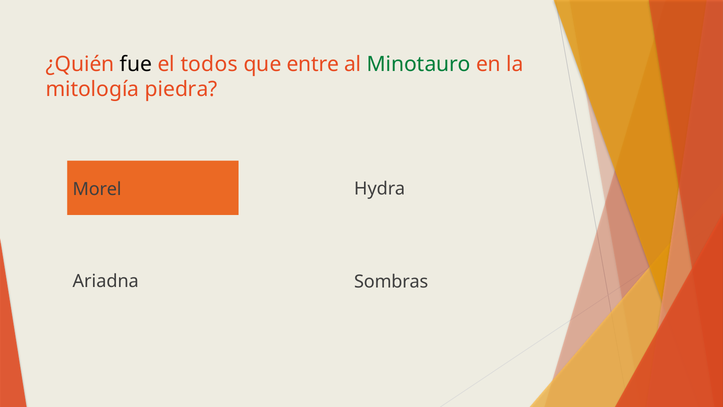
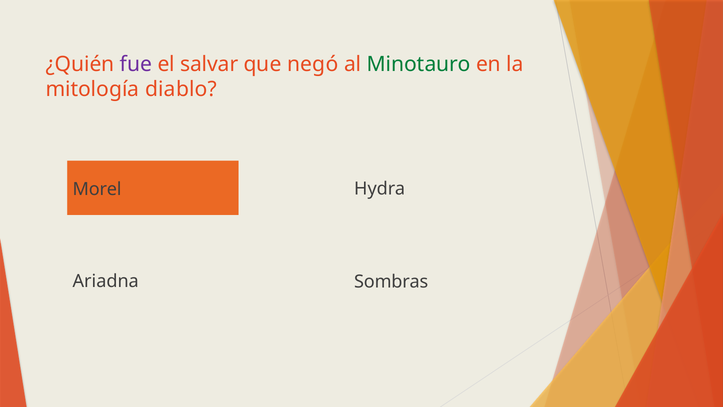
fue colour: black -> purple (136, 64)
todos: todos -> salvar (209, 64)
entre: entre -> negó (313, 64)
piedra: piedra -> diablo (181, 89)
